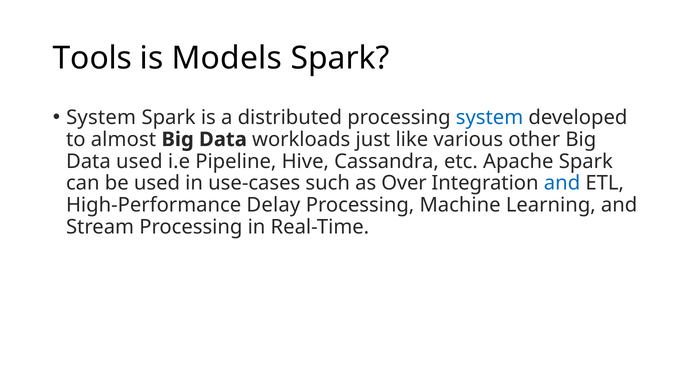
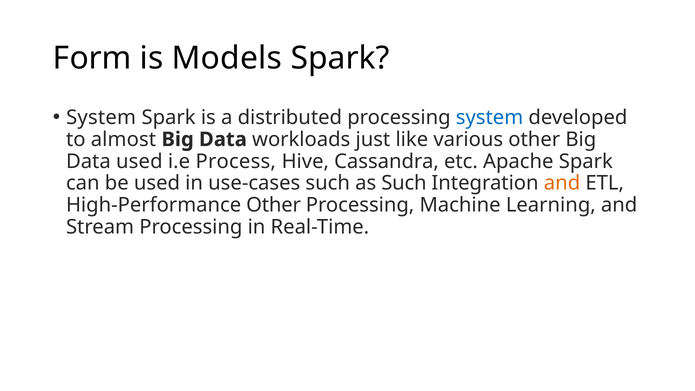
Tools: Tools -> Form (92, 58)
Pipeline: Pipeline -> Process (236, 161)
as Over: Over -> Such (404, 183)
and colour: blue -> orange (562, 183)
High-Performance Delay: Delay -> Other (274, 205)
